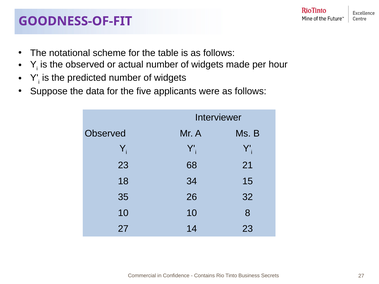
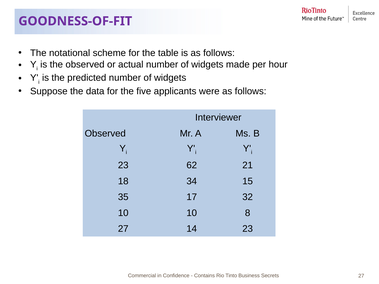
68: 68 -> 62 (192, 165)
26: 26 -> 17 (192, 197)
